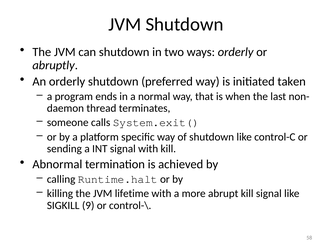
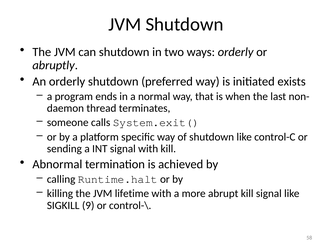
taken: taken -> exists (292, 82)
